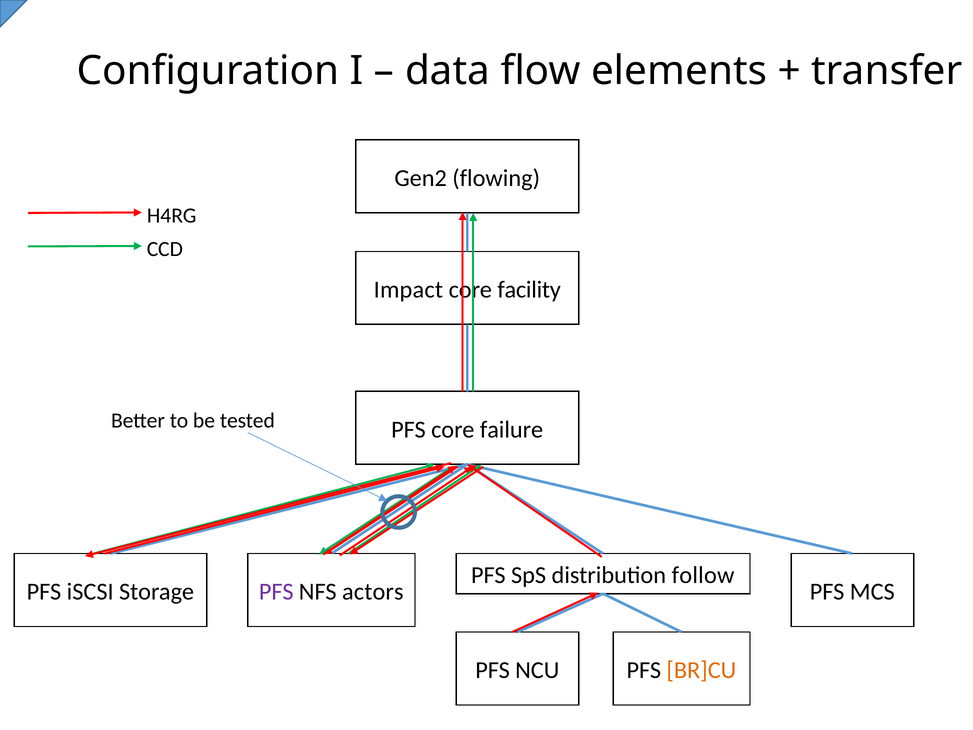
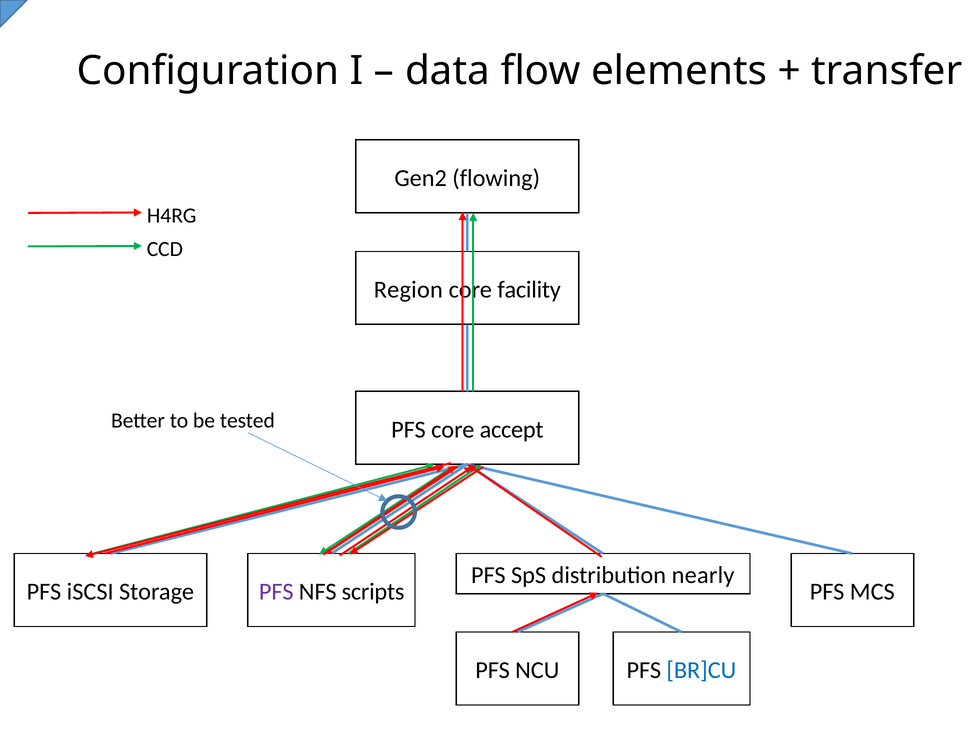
Impact: Impact -> Region (408, 290)
failure: failure -> accept (512, 429)
follow: follow -> nearly (703, 575)
actors: actors -> scripts (373, 592)
BR]CU colour: orange -> blue (701, 670)
